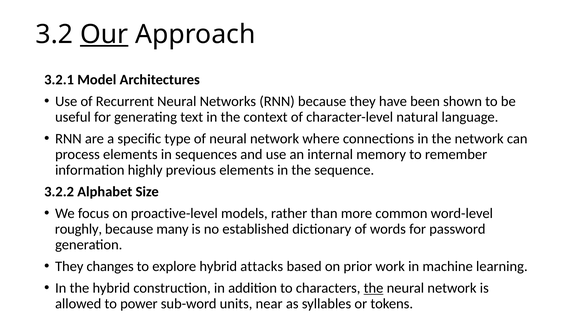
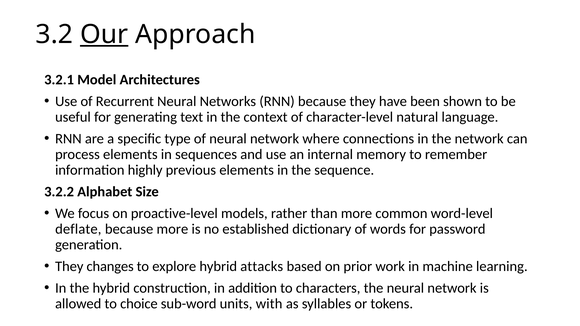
roughly: roughly -> deflate (78, 229)
because many: many -> more (172, 229)
the underline: present -> none (374, 288)
power: power -> choice (139, 304)
near: near -> with (269, 304)
